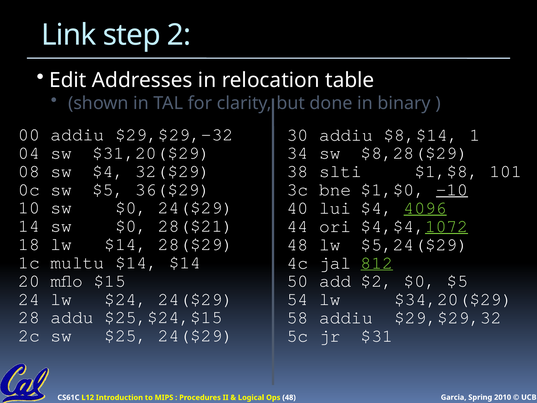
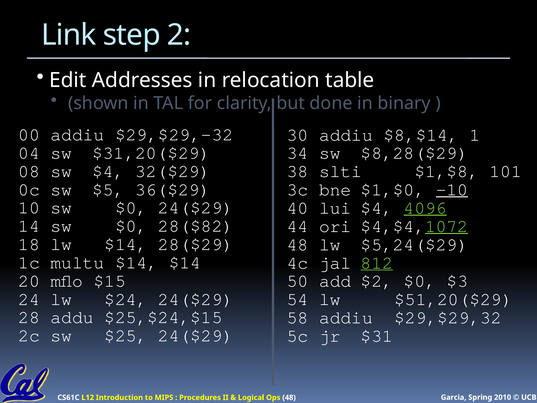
28($21: 28($21 -> 28($82 (196, 226)
$0 $5: $5 -> $3 (457, 281)
$34,20($29: $34,20($29 -> $51,20($29 (453, 299)
